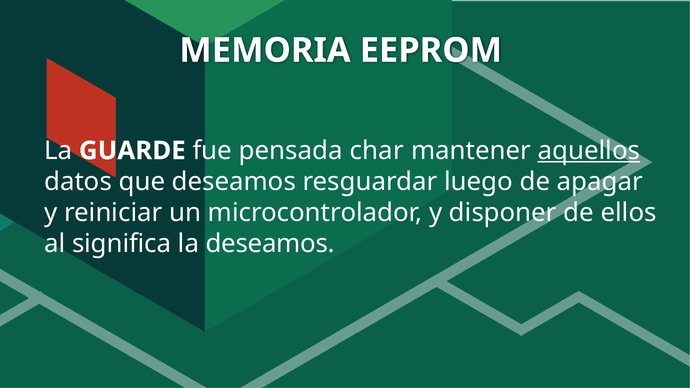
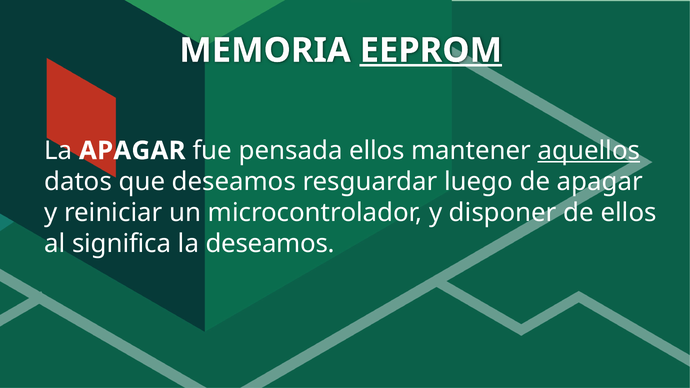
EEPROM underline: none -> present (431, 50)
La GUARDE: GUARDE -> APAGAR (132, 151)
pensada char: char -> ellos (377, 151)
